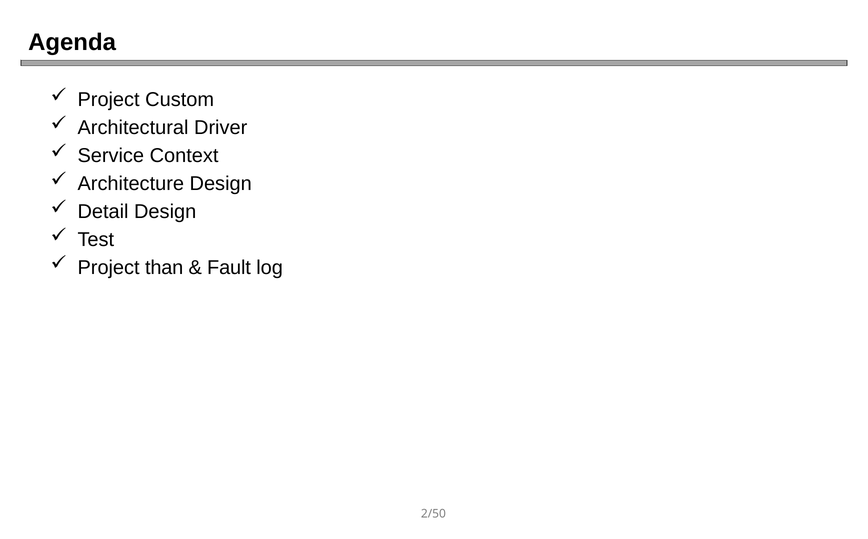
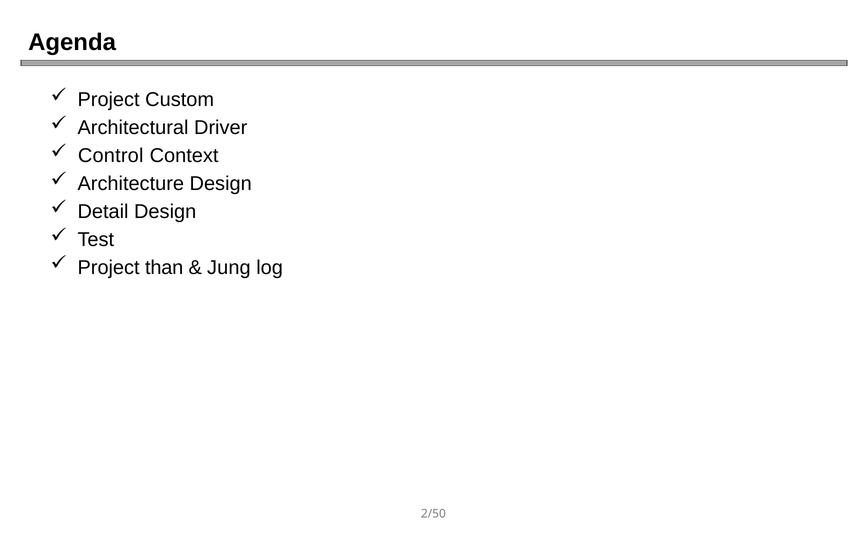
Service: Service -> Control (111, 156)
Fault: Fault -> Jung (229, 268)
